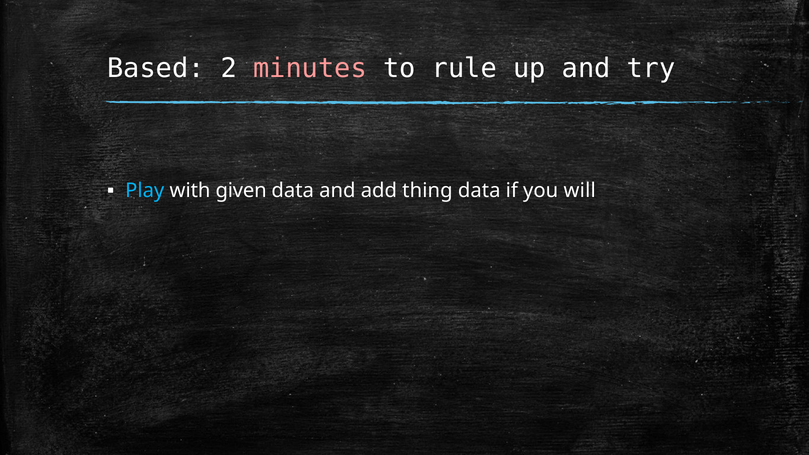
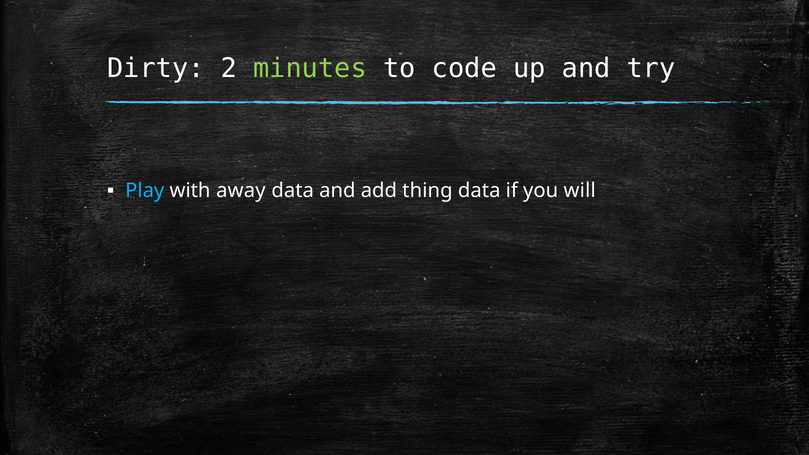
Based: Based -> Dirty (156, 68)
minutes colour: pink -> light green (310, 68)
rule: rule -> code (464, 68)
given: given -> away (241, 191)
